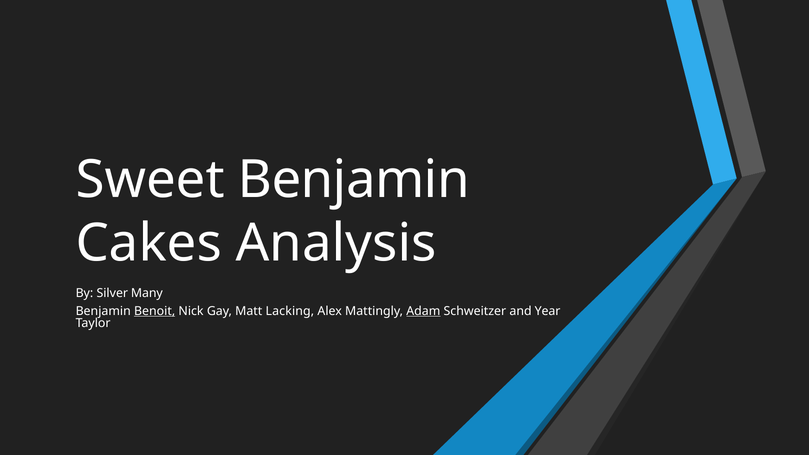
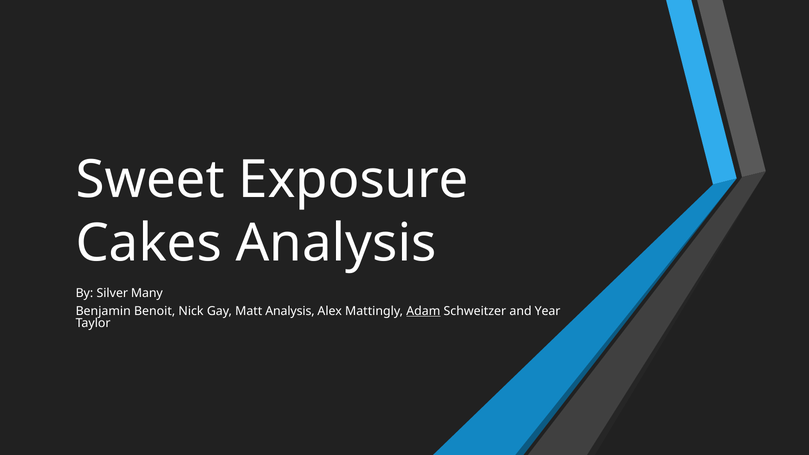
Sweet Benjamin: Benjamin -> Exposure (354, 180)
Benoit underline: present -> none (155, 311)
Matt Lacking: Lacking -> Analysis (290, 311)
